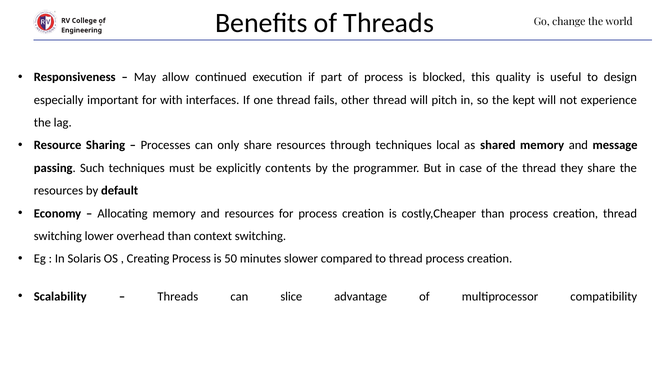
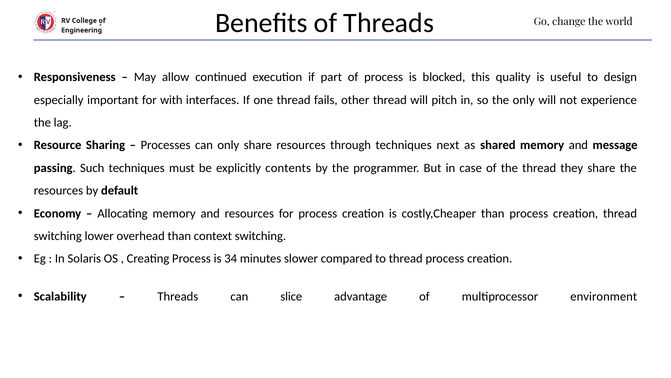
the kept: kept -> only (524, 100)
local: local -> next (448, 145)
50: 50 -> 34 (231, 258)
compatibility: compatibility -> environment (604, 296)
